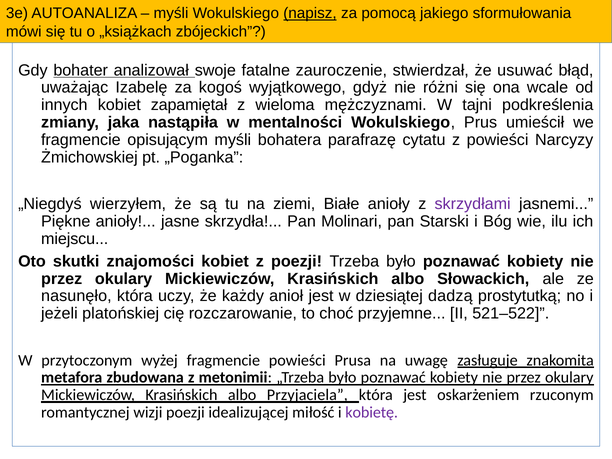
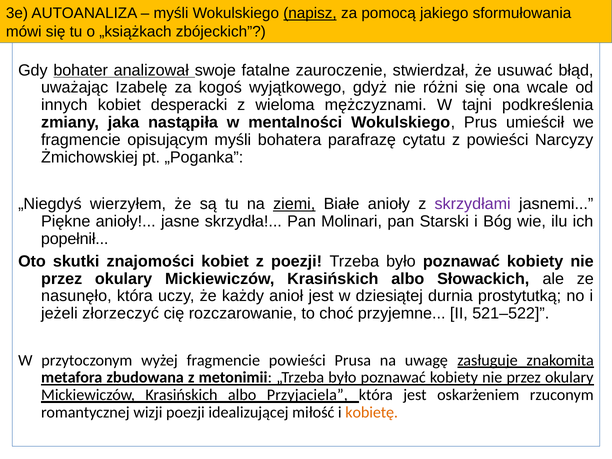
zapamiętał: zapamiętał -> desperacki (189, 105)
ziemi underline: none -> present (294, 204)
miejscu: miejscu -> popełnił (75, 239)
dadzą: dadzą -> durnia (450, 296)
platońskiej: platońskiej -> złorzeczyć (121, 314)
kobietę colour: purple -> orange (372, 413)
